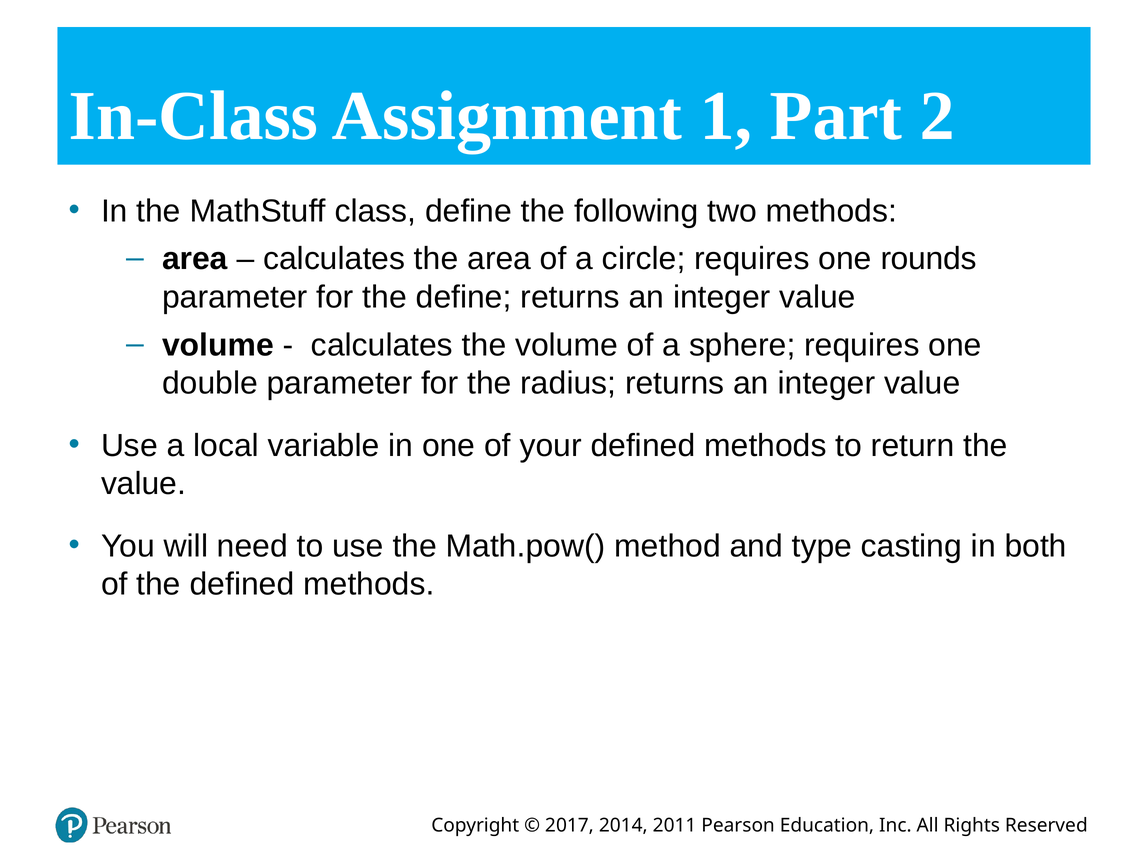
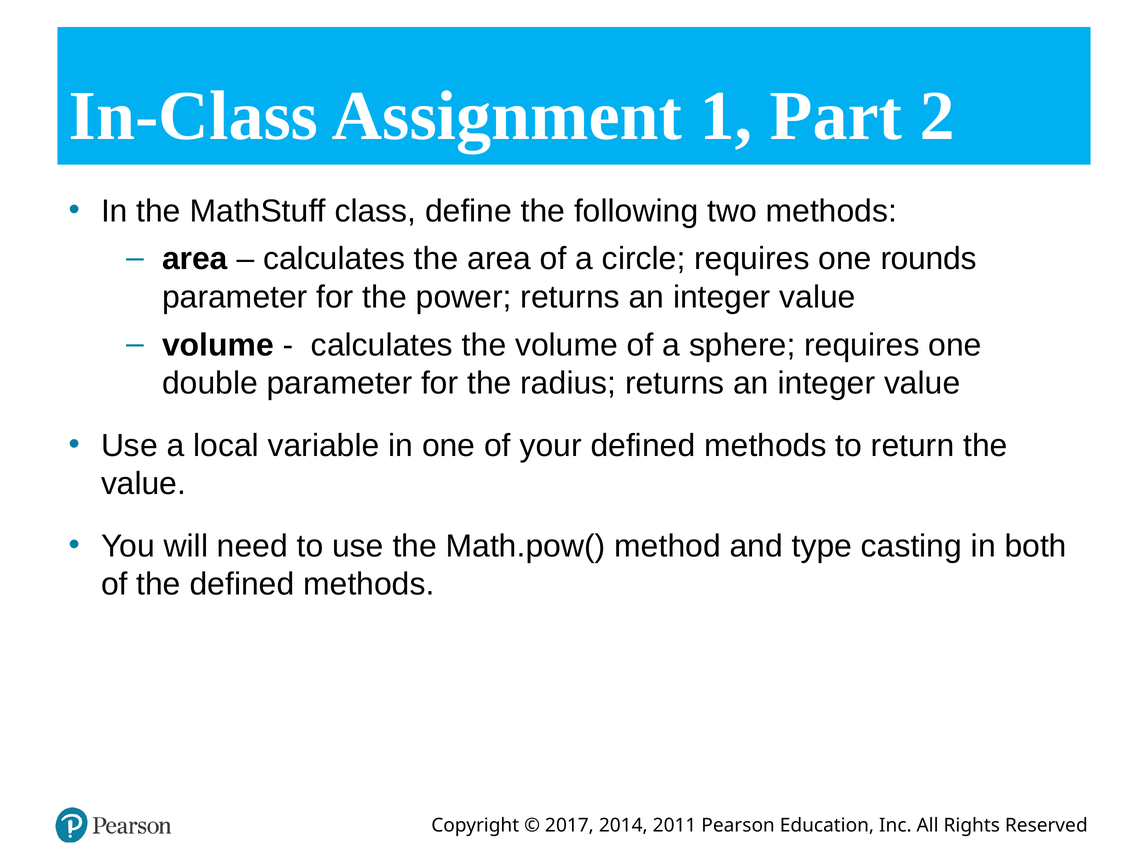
the define: define -> power (464, 297)
